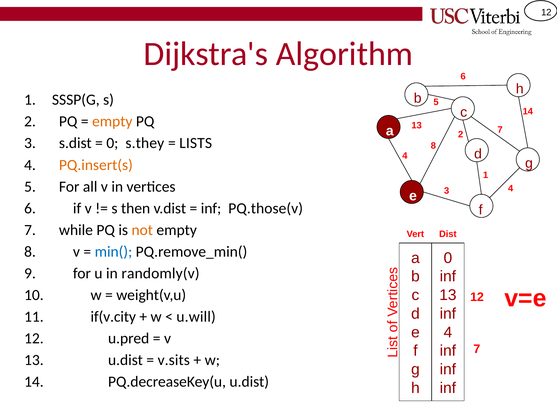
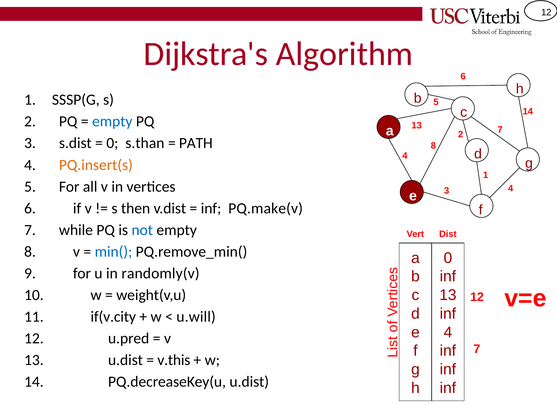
empty colour: orange -> blue (112, 121)
s.they: s.they -> s.than (145, 143)
LISTS: LISTS -> PATH (196, 143)
PQ.those(v: PQ.those(v -> PQ.make(v (266, 208)
not colour: orange -> blue (142, 230)
v.sits: v.sits -> v.this (174, 360)
